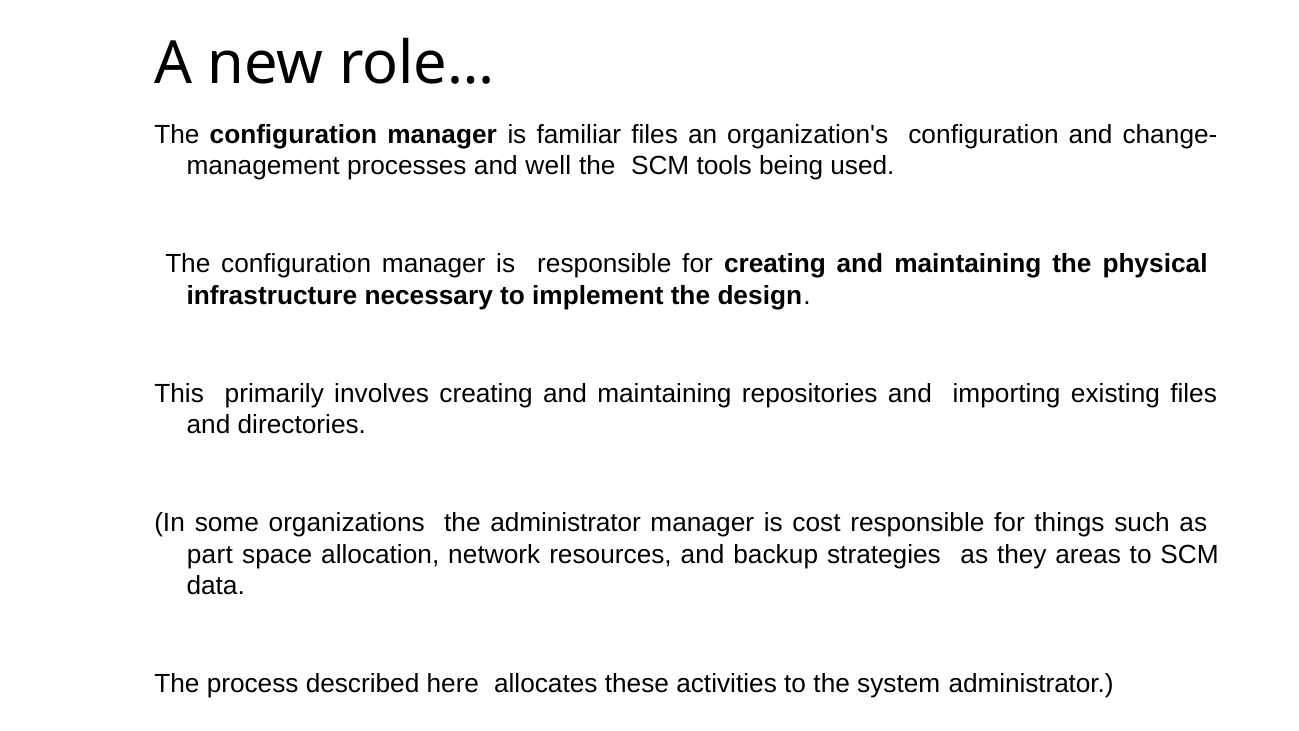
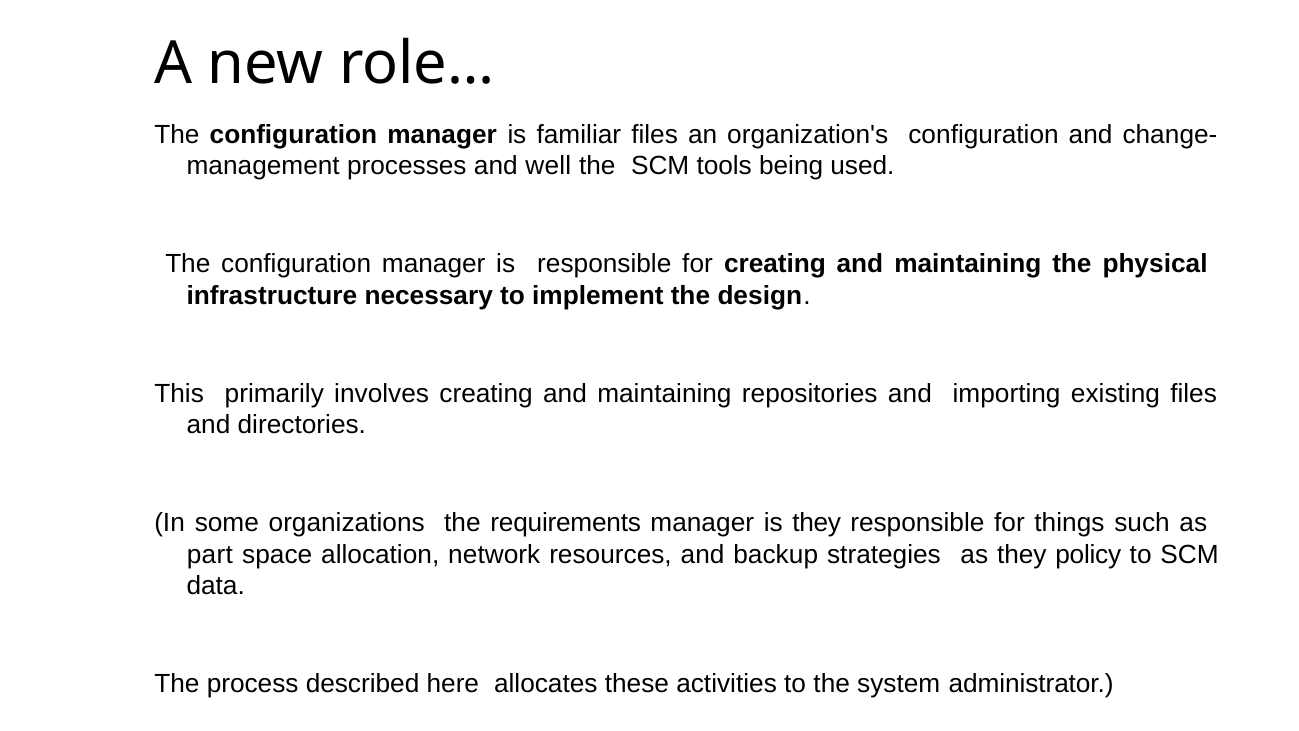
the administrator: administrator -> requirements (566, 523)
is cost: cost -> they (817, 523)
areas: areas -> policy (1088, 554)
